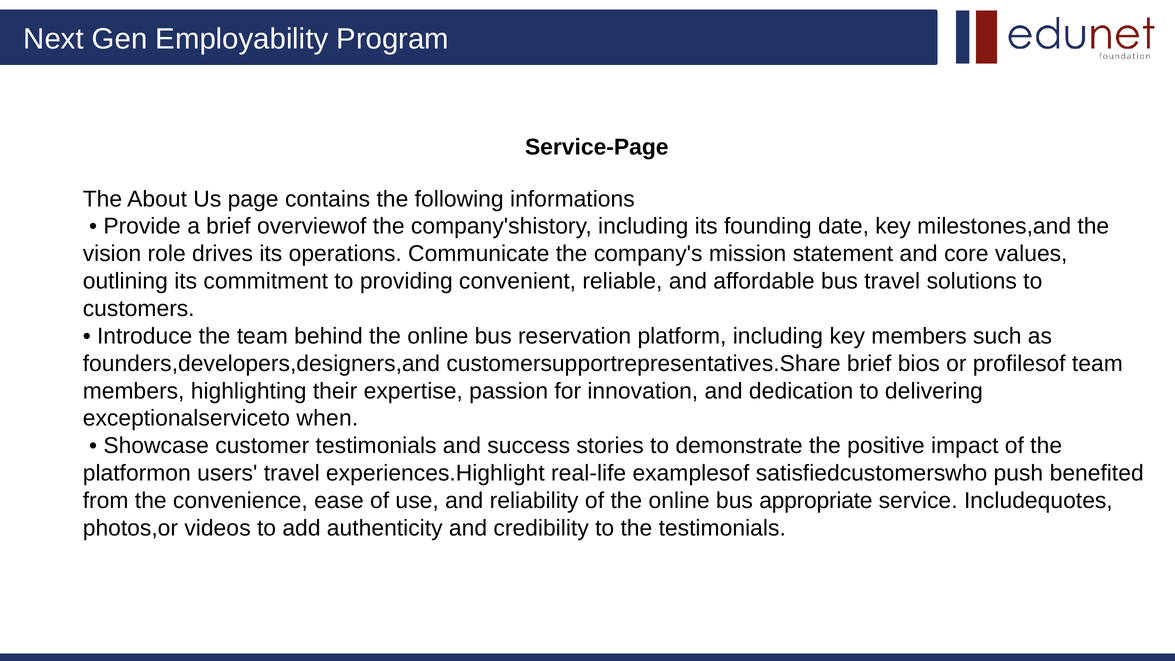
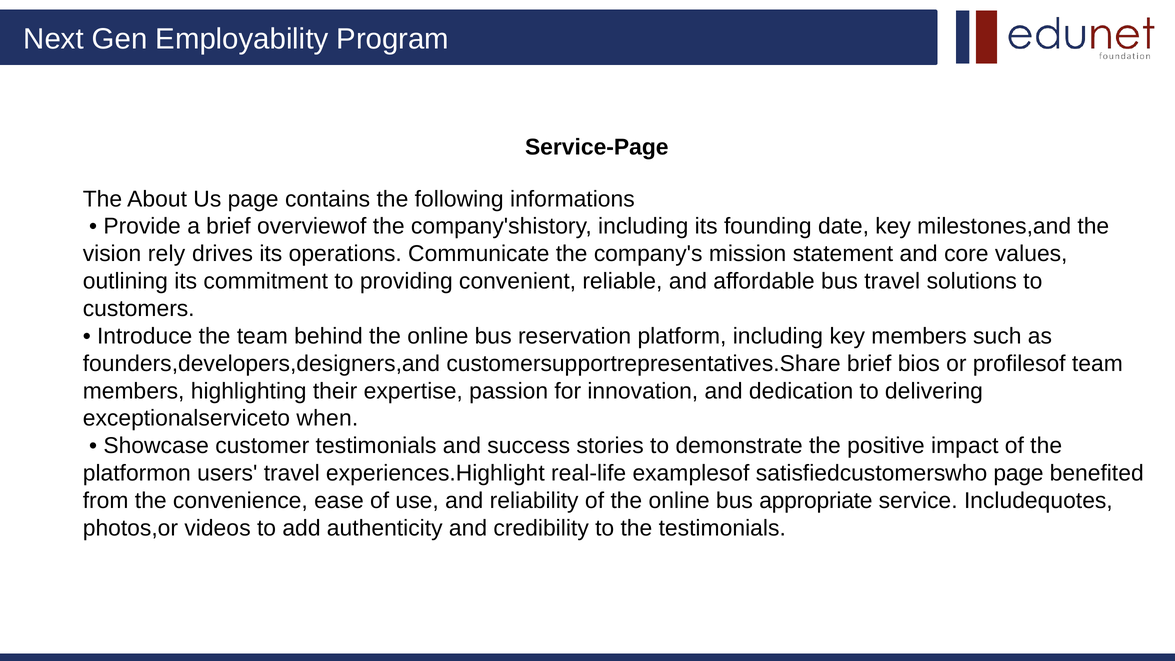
role: role -> rely (167, 254)
satisfiedcustomerswho push: push -> page (1019, 473)
